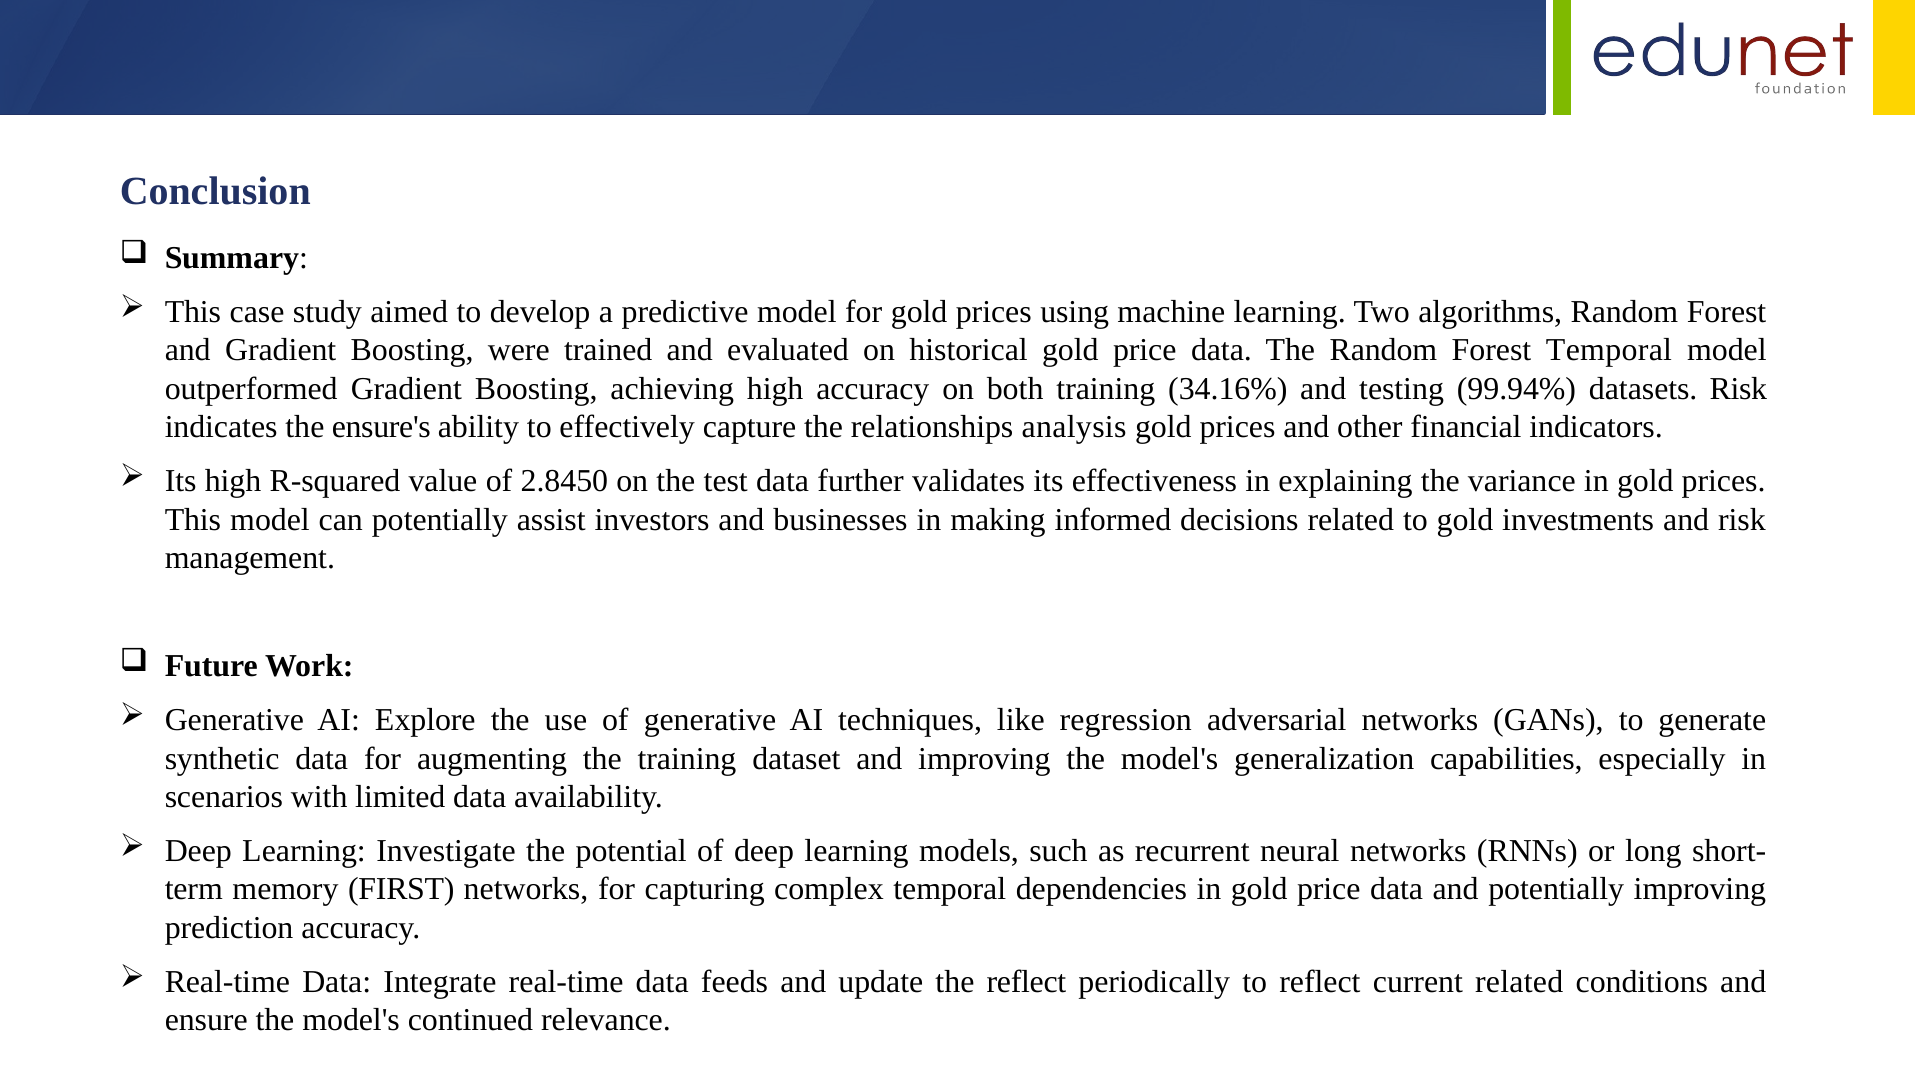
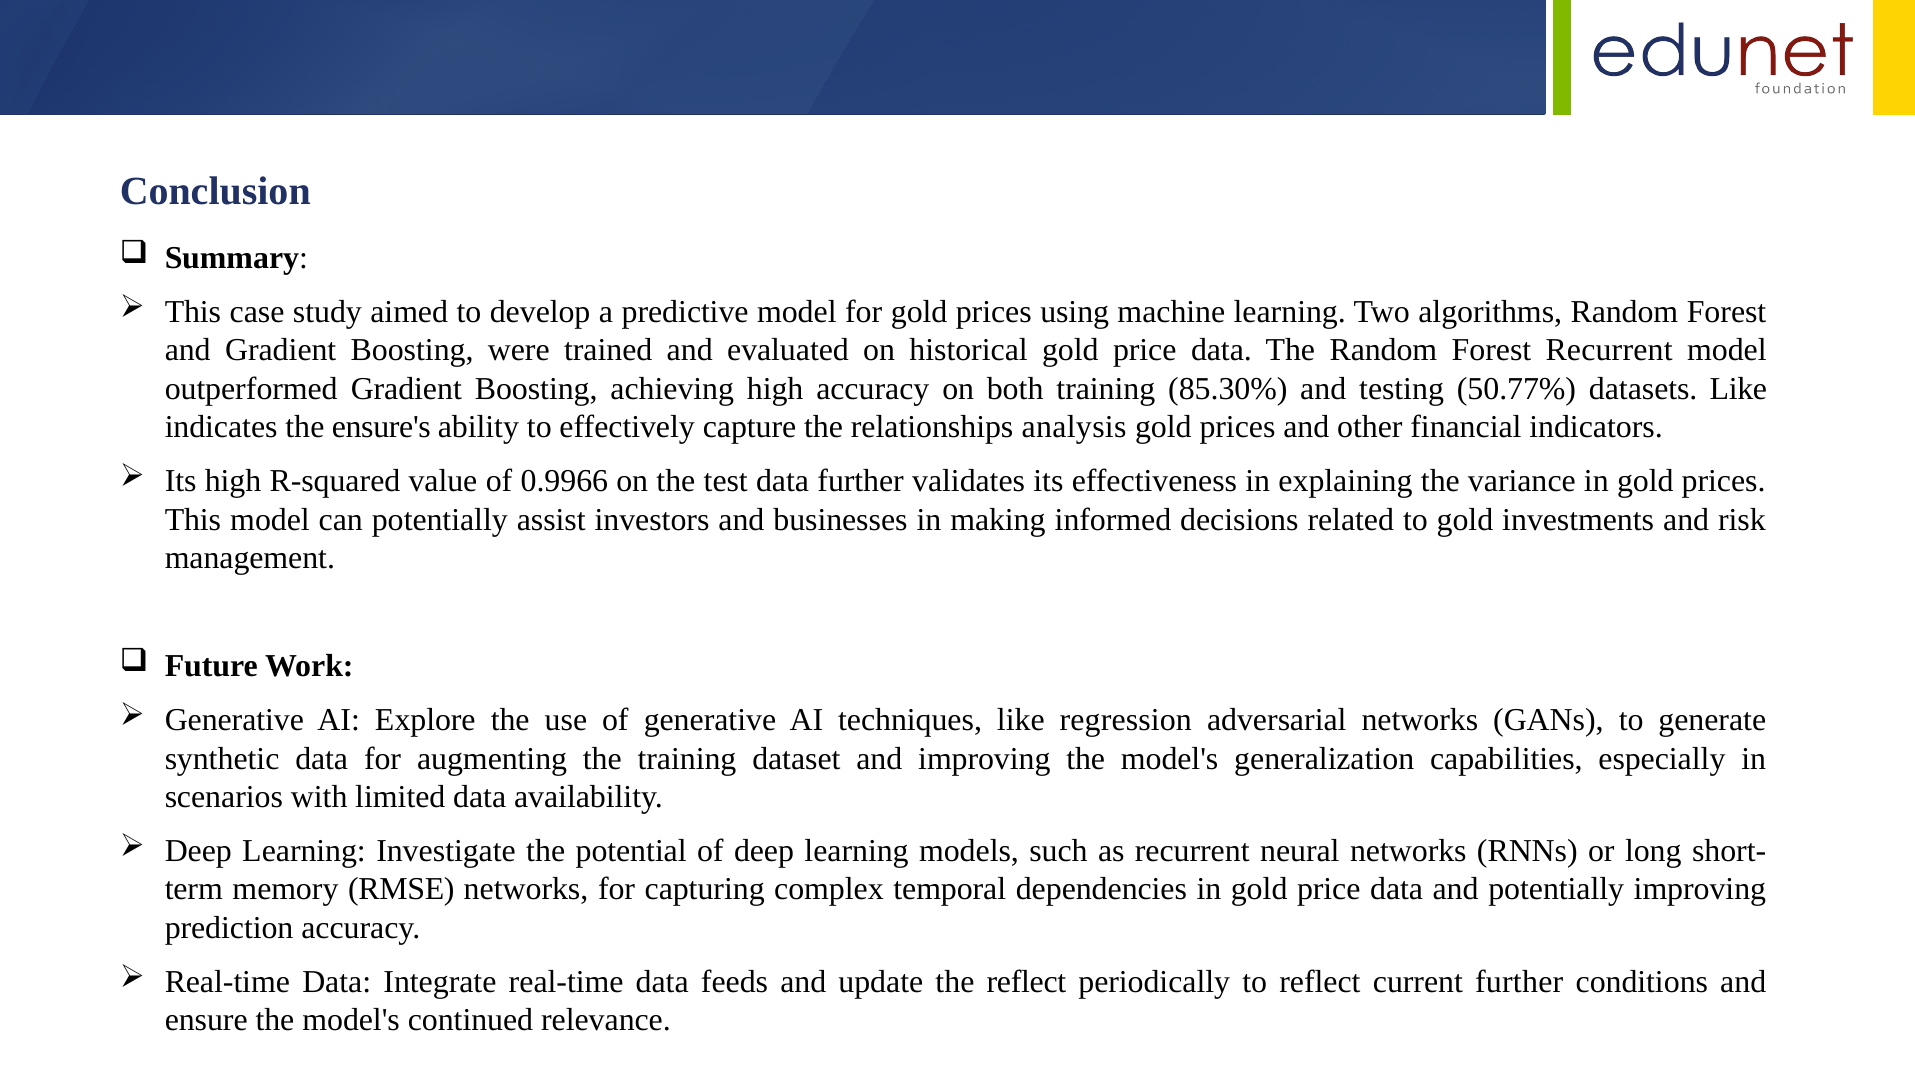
Forest Temporal: Temporal -> Recurrent (1609, 351)
34.16%: 34.16% -> 85.30% (1228, 389)
99.94%: 99.94% -> 50.77% (1517, 389)
datasets Risk: Risk -> Like (1738, 389)
2.8450: 2.8450 -> 0.9966 (564, 481)
FIRST: FIRST -> RMSE (401, 890)
current related: related -> further (1519, 982)
